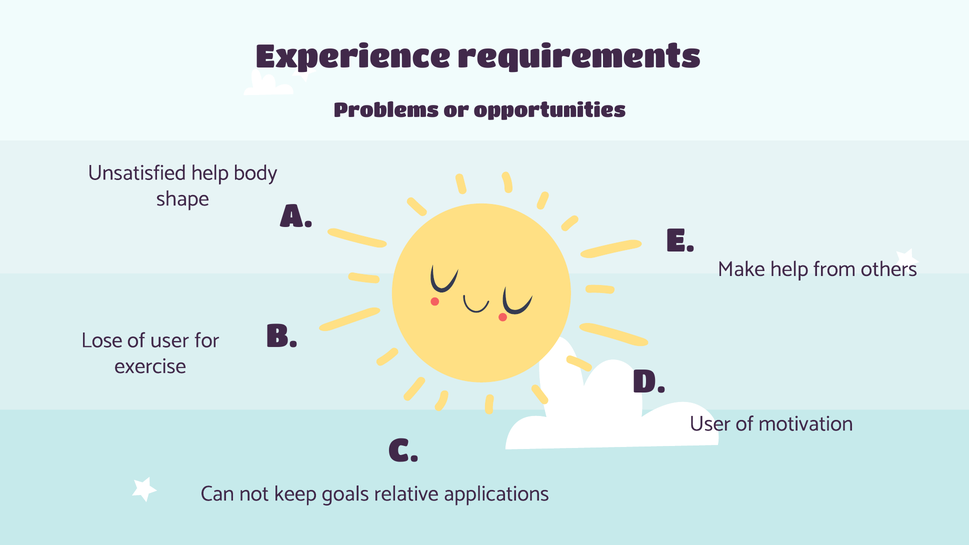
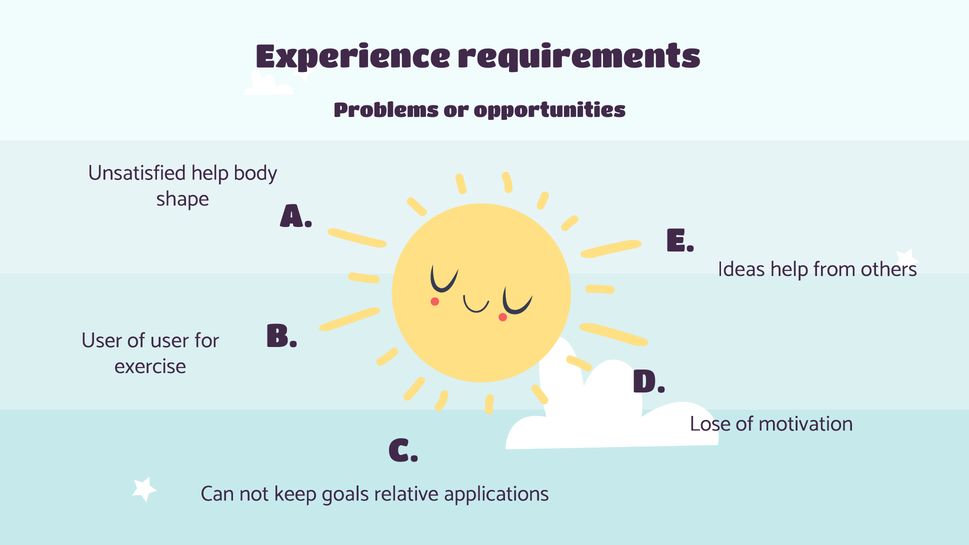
Make: Make -> Ideas (741, 269)
Lose: Lose -> User (102, 340)
User: User -> Lose (710, 424)
